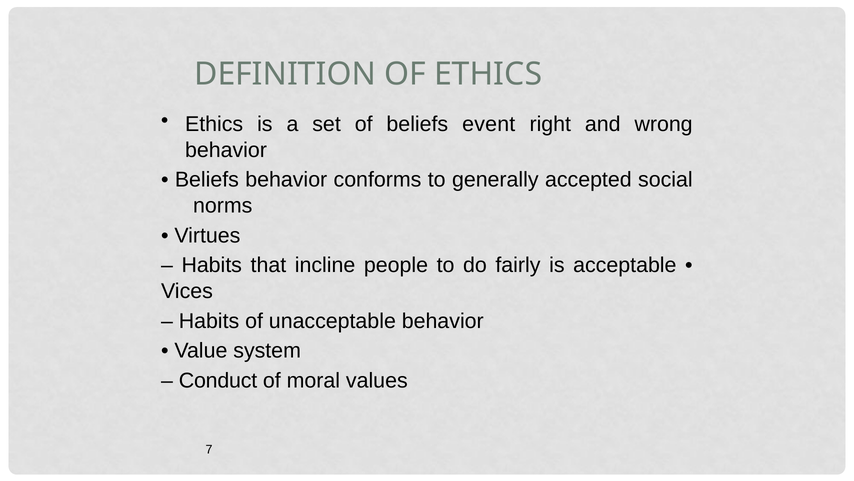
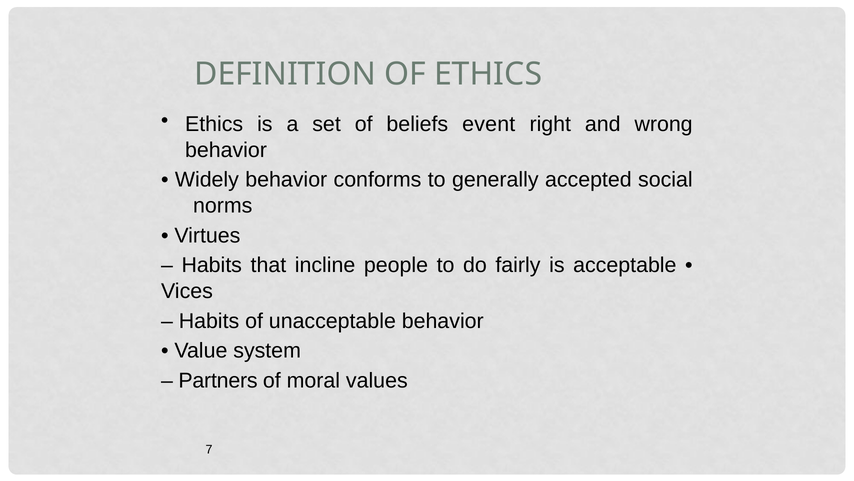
Beliefs: Beliefs -> Widely (207, 180)
Conduct: Conduct -> Partners (218, 380)
